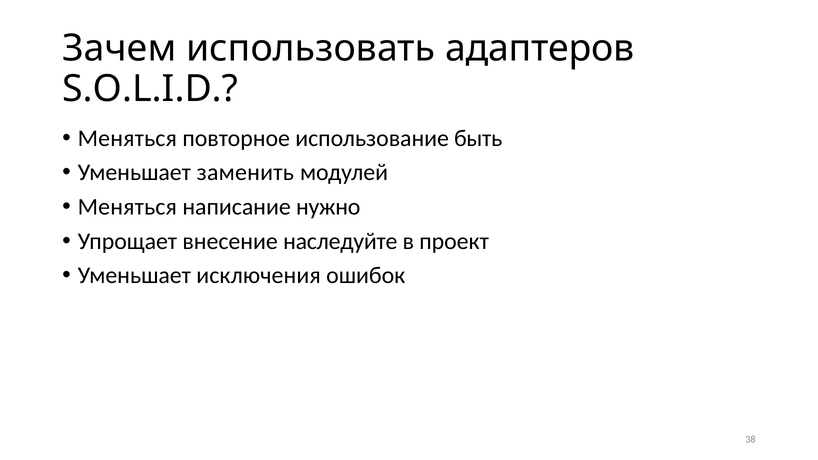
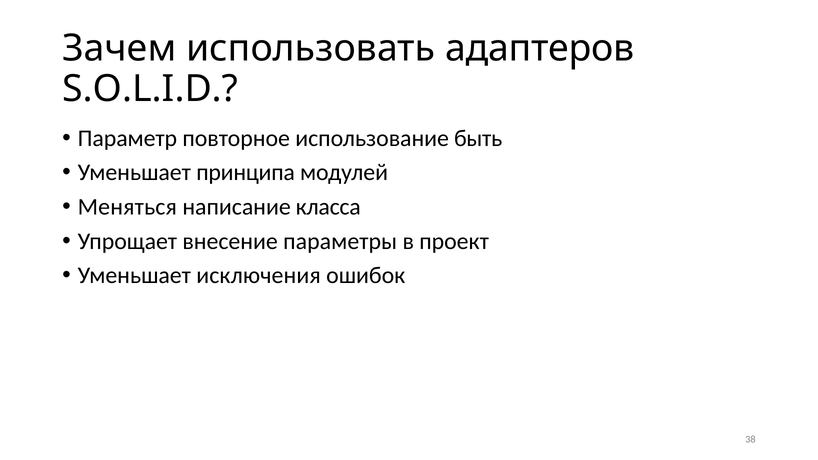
Меняться: Меняться -> Параметр (127, 138)
заменить: заменить -> принципа (246, 173)
нужно: нужно -> класса (328, 207)
наследуйте: наследуйте -> параметры (340, 241)
